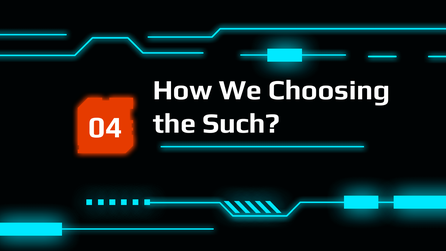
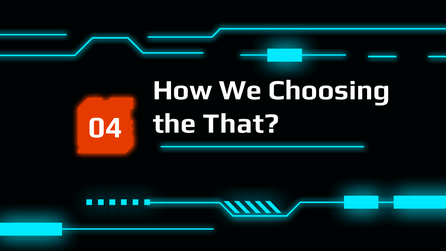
Such: Such -> That (241, 124)
